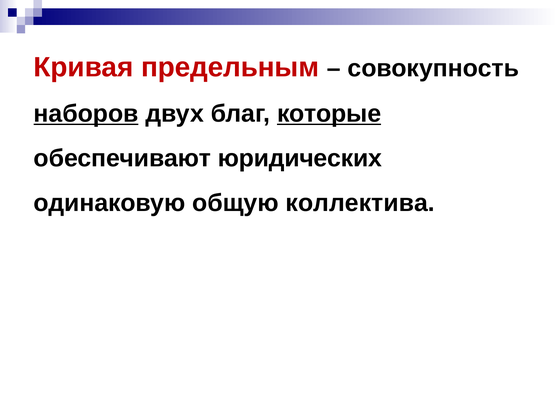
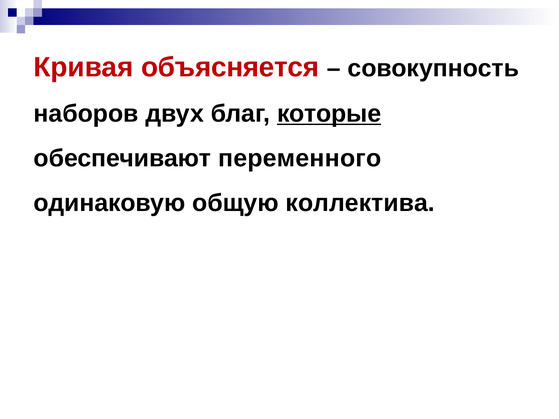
предельным: предельным -> объясняется (230, 67)
наборов underline: present -> none (86, 114)
юридических: юридических -> переменного (300, 158)
